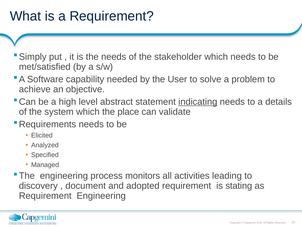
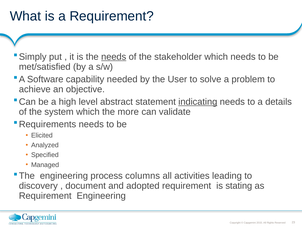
needs underline: none -> present (114, 57)
place: place -> more (128, 112)
monitors: monitors -> columns (143, 176)
